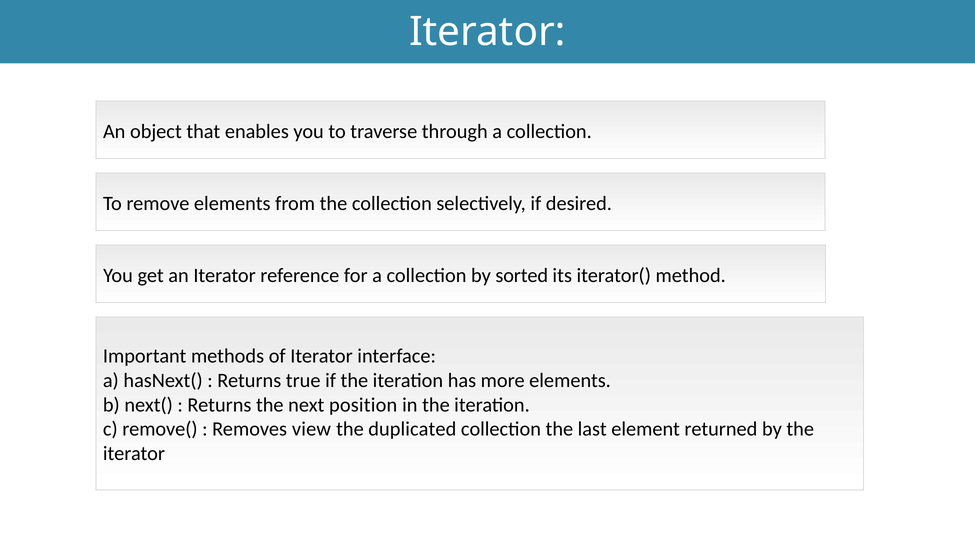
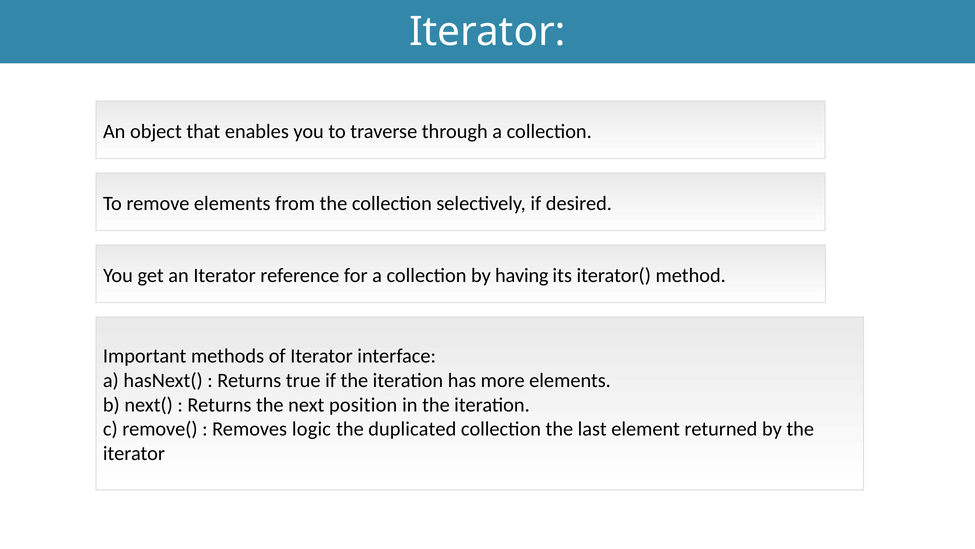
sorted: sorted -> having (522, 275)
view: view -> logic (311, 429)
